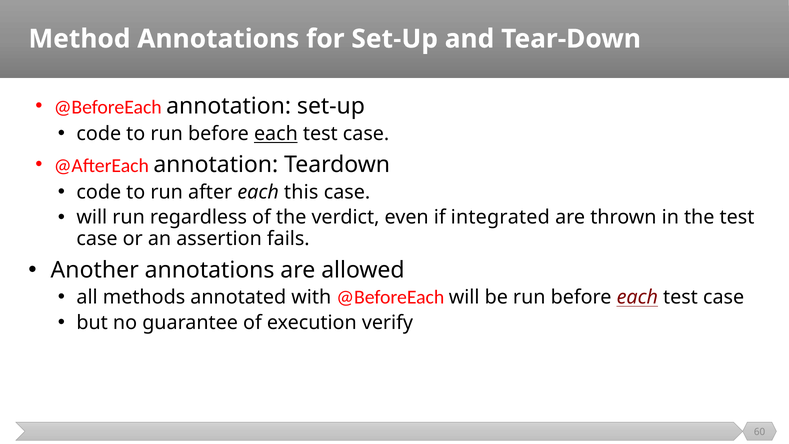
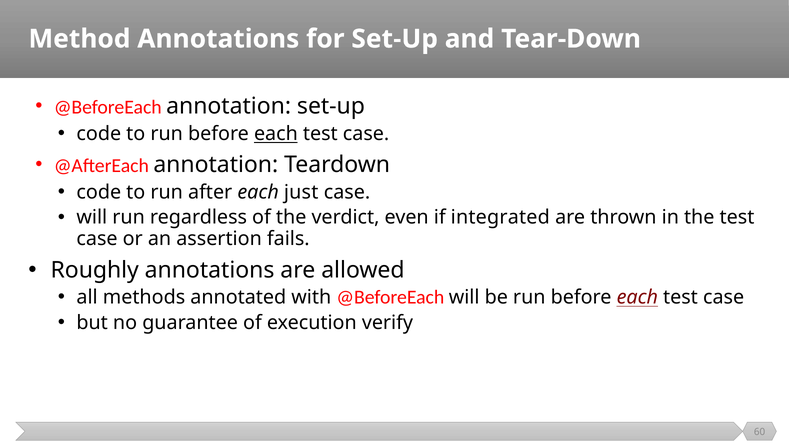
this: this -> just (301, 192)
Another: Another -> Roughly (95, 270)
